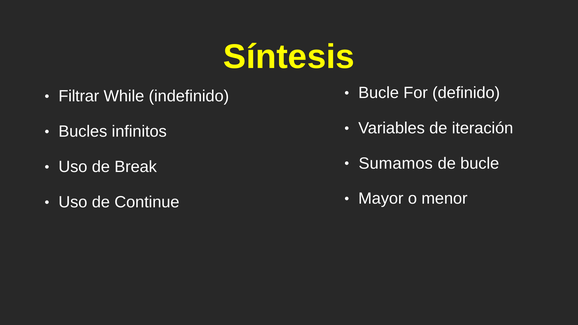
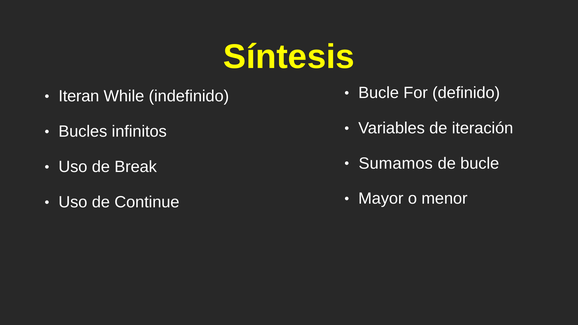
Filtrar: Filtrar -> Iteran (79, 96)
